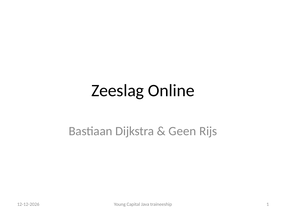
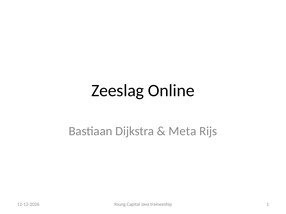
Geen: Geen -> Meta (182, 131)
